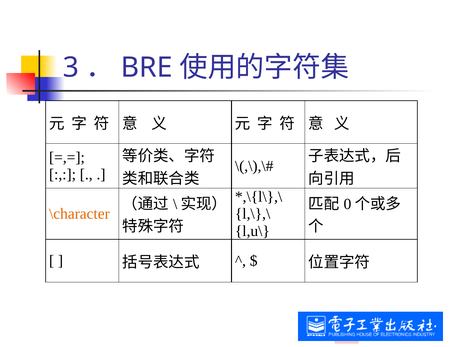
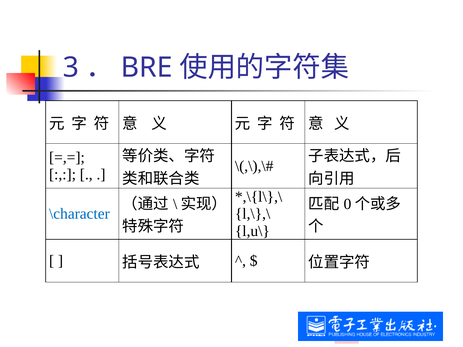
\character colour: orange -> blue (79, 214)
